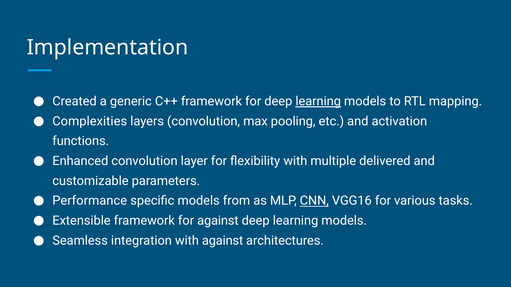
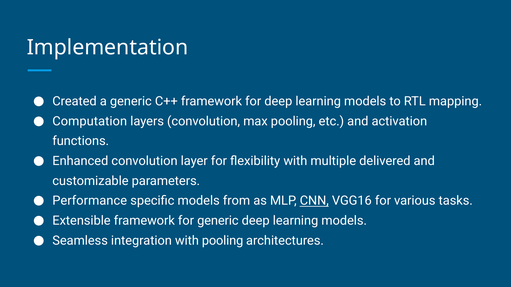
learning underline: present -> none (318, 102)
Complexities: Complexities -> Computation (90, 121)
for against: against -> generic (218, 221)
with against: against -> pooling (223, 241)
